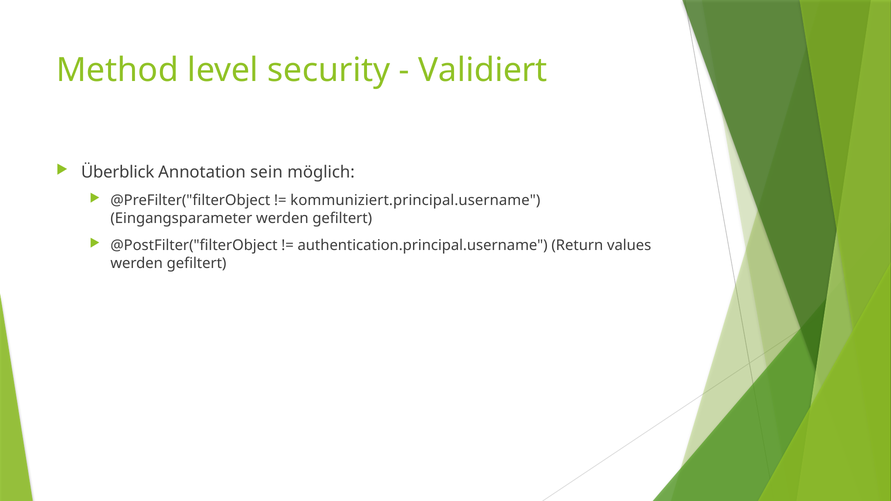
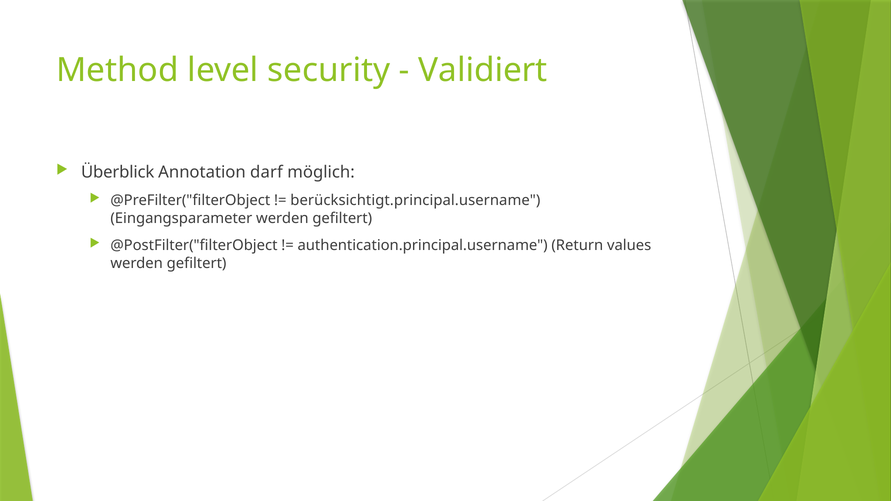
sein: sein -> darf (266, 172)
kommuniziert.principal.username: kommuniziert.principal.username -> berücksichtigt.principal.username (415, 201)
